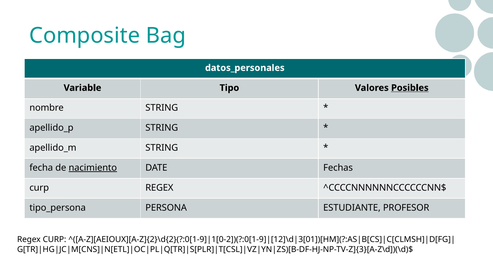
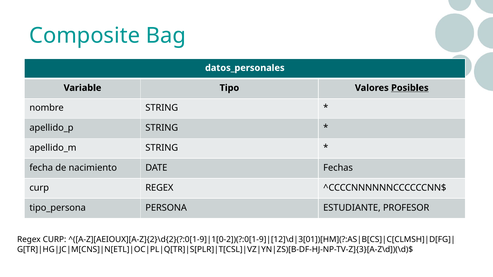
nacimiento underline: present -> none (93, 168)
